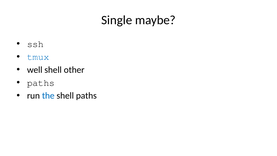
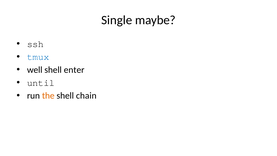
other: other -> enter (74, 70)
paths: paths -> until (41, 83)
the colour: blue -> orange (48, 96)
shell paths: paths -> chain (86, 96)
